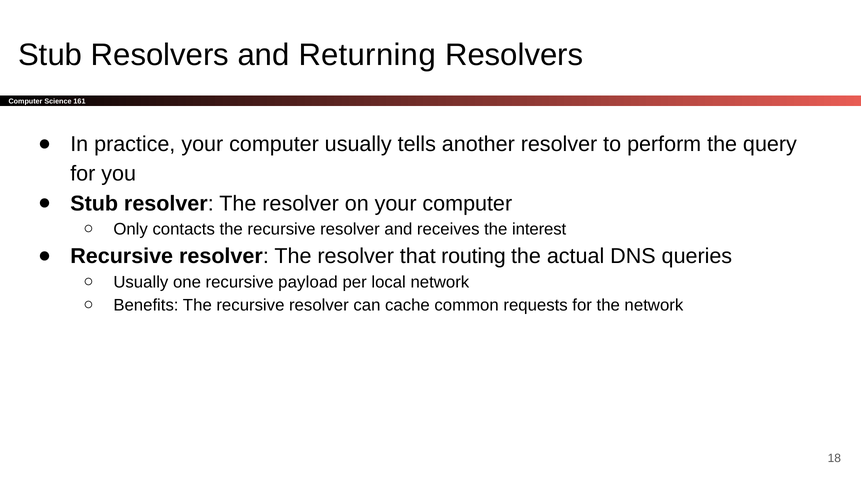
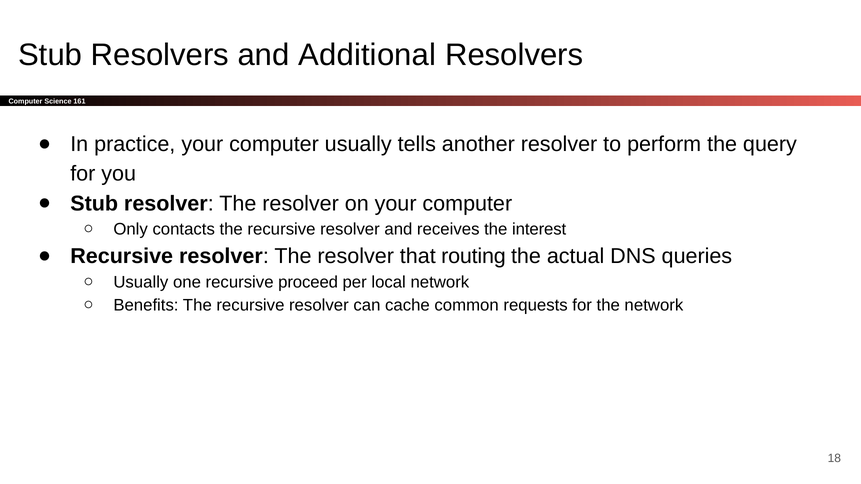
Returning: Returning -> Additional (367, 55)
payload: payload -> proceed (308, 282)
